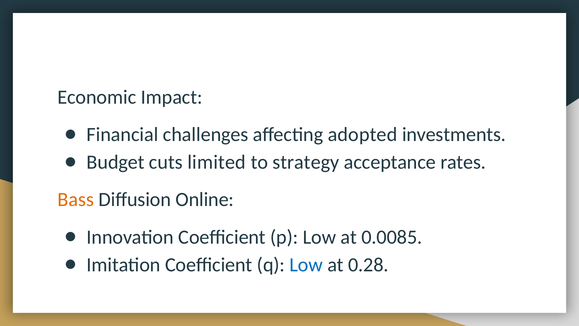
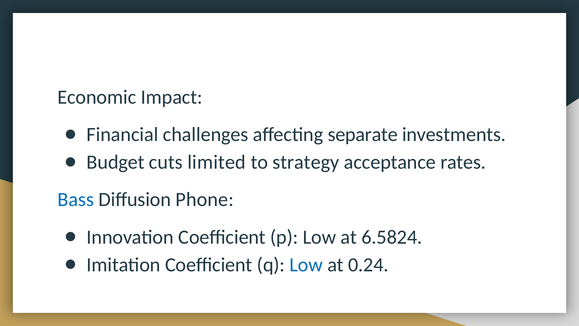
adopted: adopted -> separate (363, 134)
Bass colour: orange -> blue (76, 199)
Online: Online -> Phone (205, 199)
0.0085: 0.0085 -> 6.5824 (392, 237)
0.28: 0.28 -> 0.24 (368, 265)
